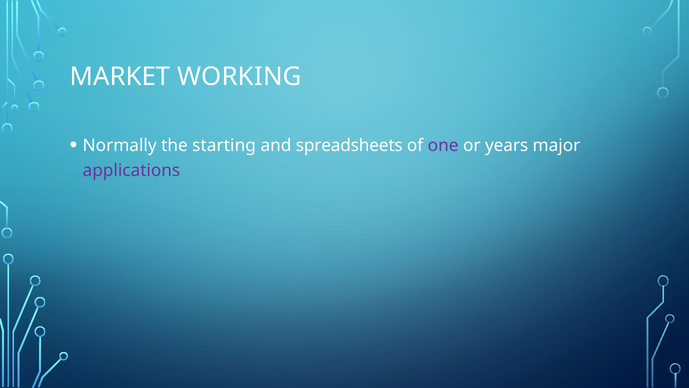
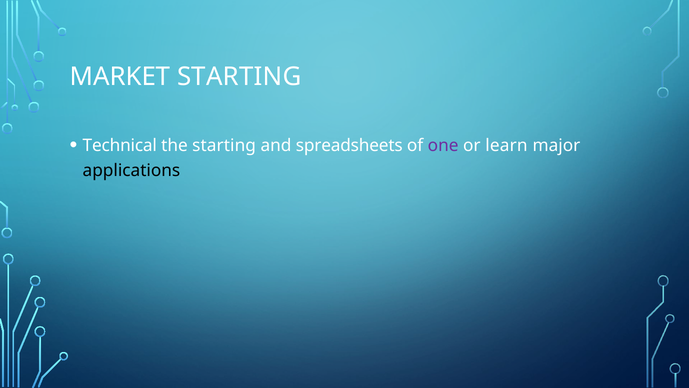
MARKET WORKING: WORKING -> STARTING (239, 77)
Normally: Normally -> Technical (120, 145)
years: years -> learn (506, 145)
applications colour: purple -> black (131, 170)
